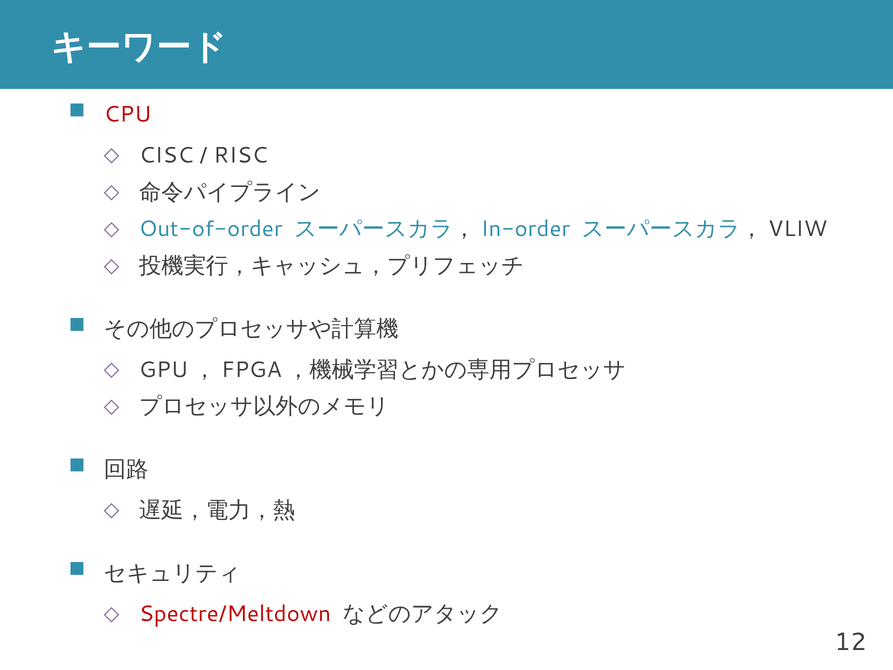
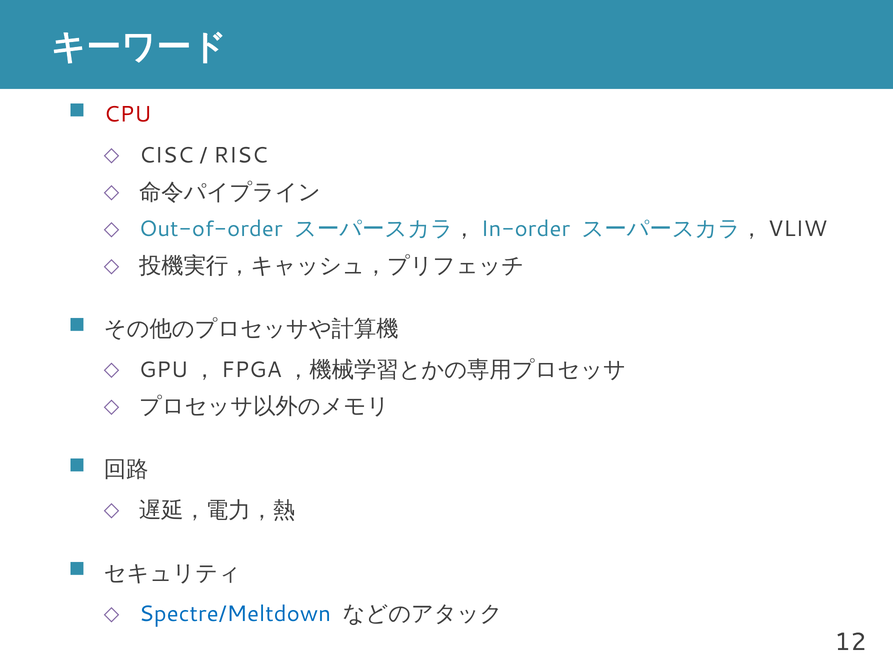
Spectre/Meltdown colour: red -> blue (235, 614)
